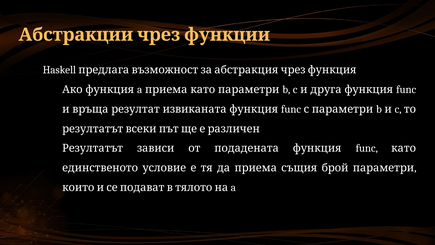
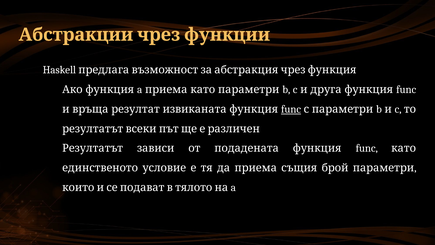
func underline: none -> present (291, 109)
